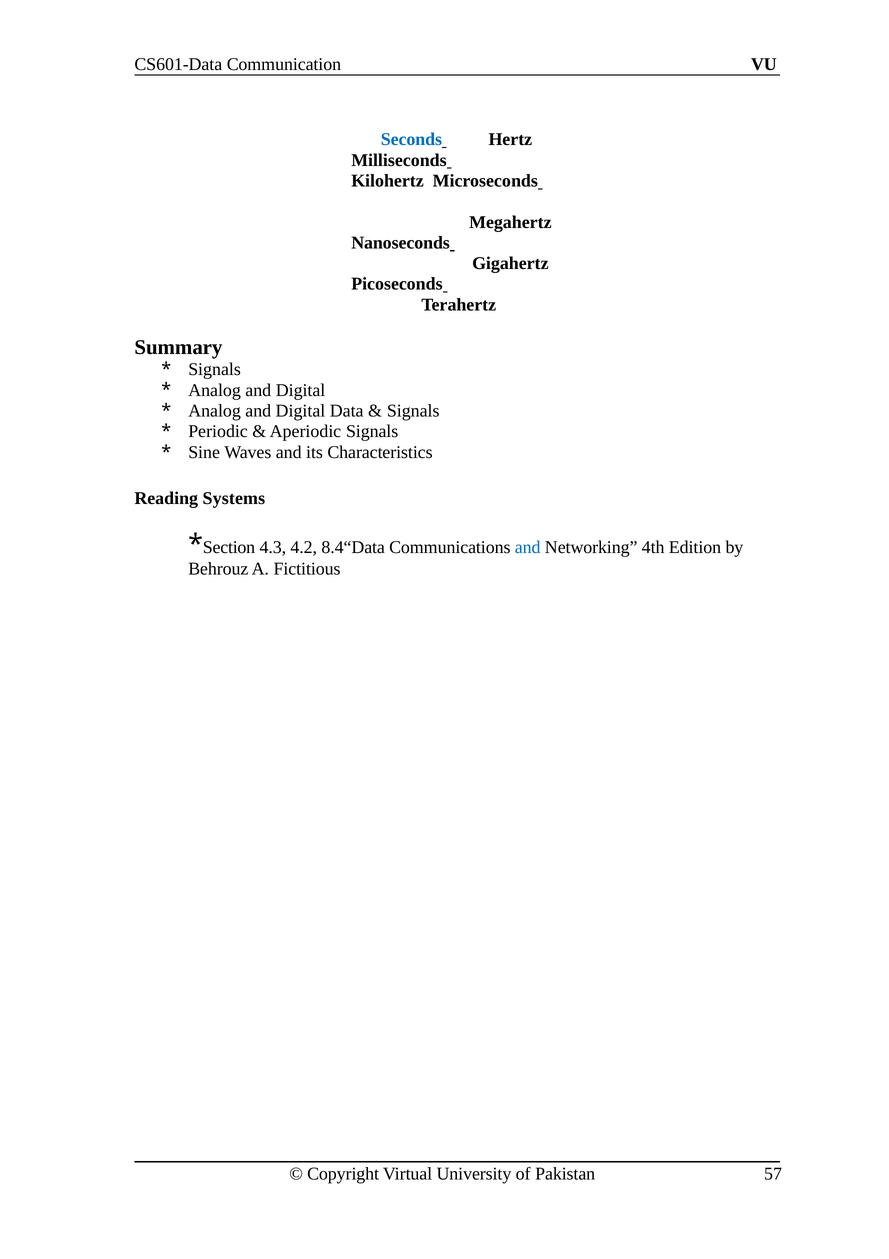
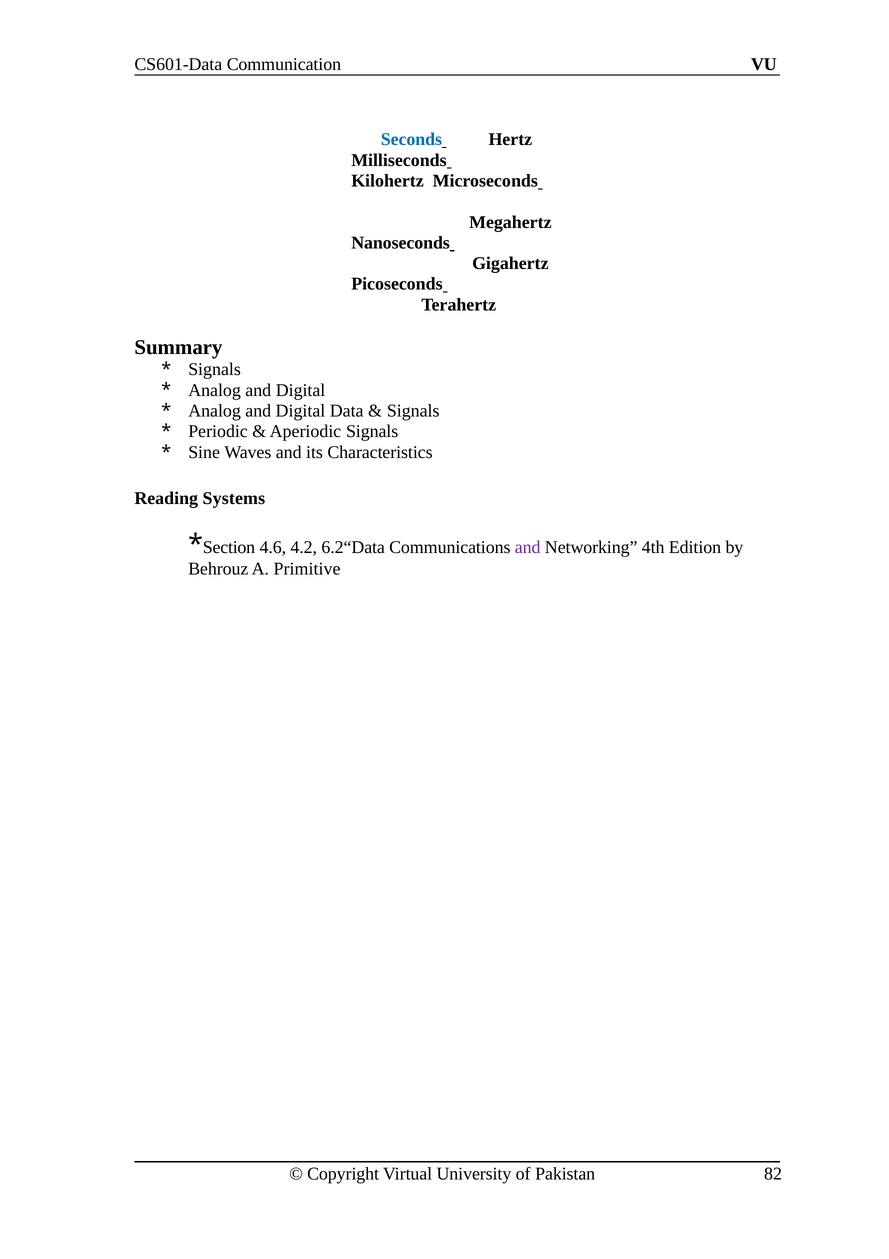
4.3: 4.3 -> 4.6 (273, 547)
8.4“Data: 8.4“Data -> 6.2“Data (353, 547)
and colour: blue -> purple (528, 547)
Fictitious: Fictitious -> Primitive (307, 568)
57: 57 -> 82 (773, 1173)
